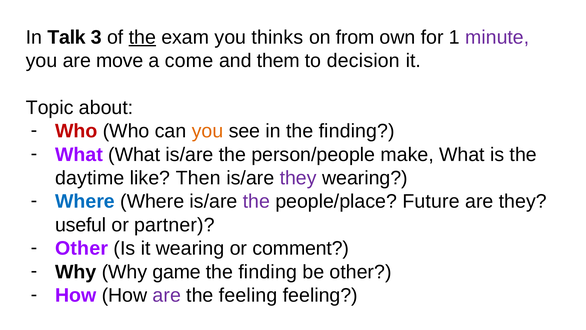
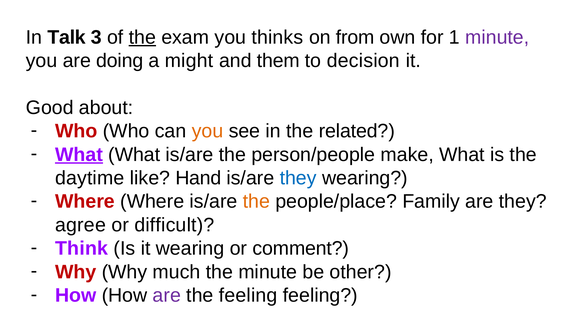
move: move -> doing (120, 61)
come: come -> might (189, 61)
Topic: Topic -> Good (50, 108)
in the finding: finding -> related (357, 131)
What underline: none -> present (79, 154)
Then: Then -> Hand (198, 178)
they colour: purple -> blue (298, 178)
Where colour: blue -> red (85, 201)
the colour: purple -> orange (256, 201)
Future: Future -> Family (431, 201)
useful: useful -> agree (81, 225)
partner: partner -> difficult (174, 225)
Other: Other -> Think (82, 248)
Why colour: black -> red (76, 272)
game: game -> much (177, 272)
finding: finding -> minute (268, 272)
